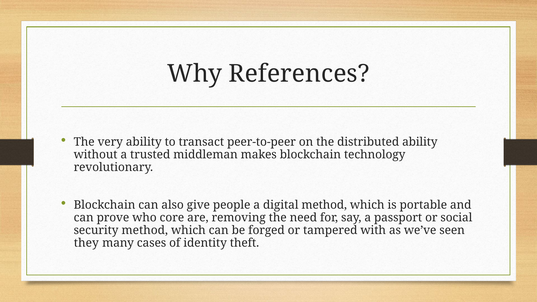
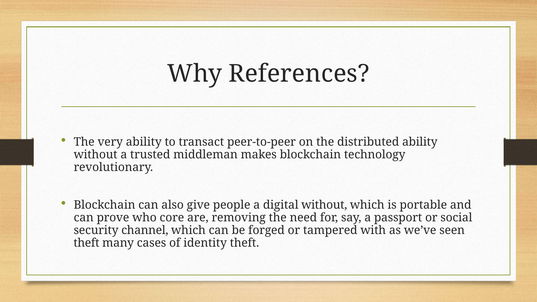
digital method: method -> without (324, 205)
security method: method -> channel (145, 230)
they: they -> theft (86, 243)
